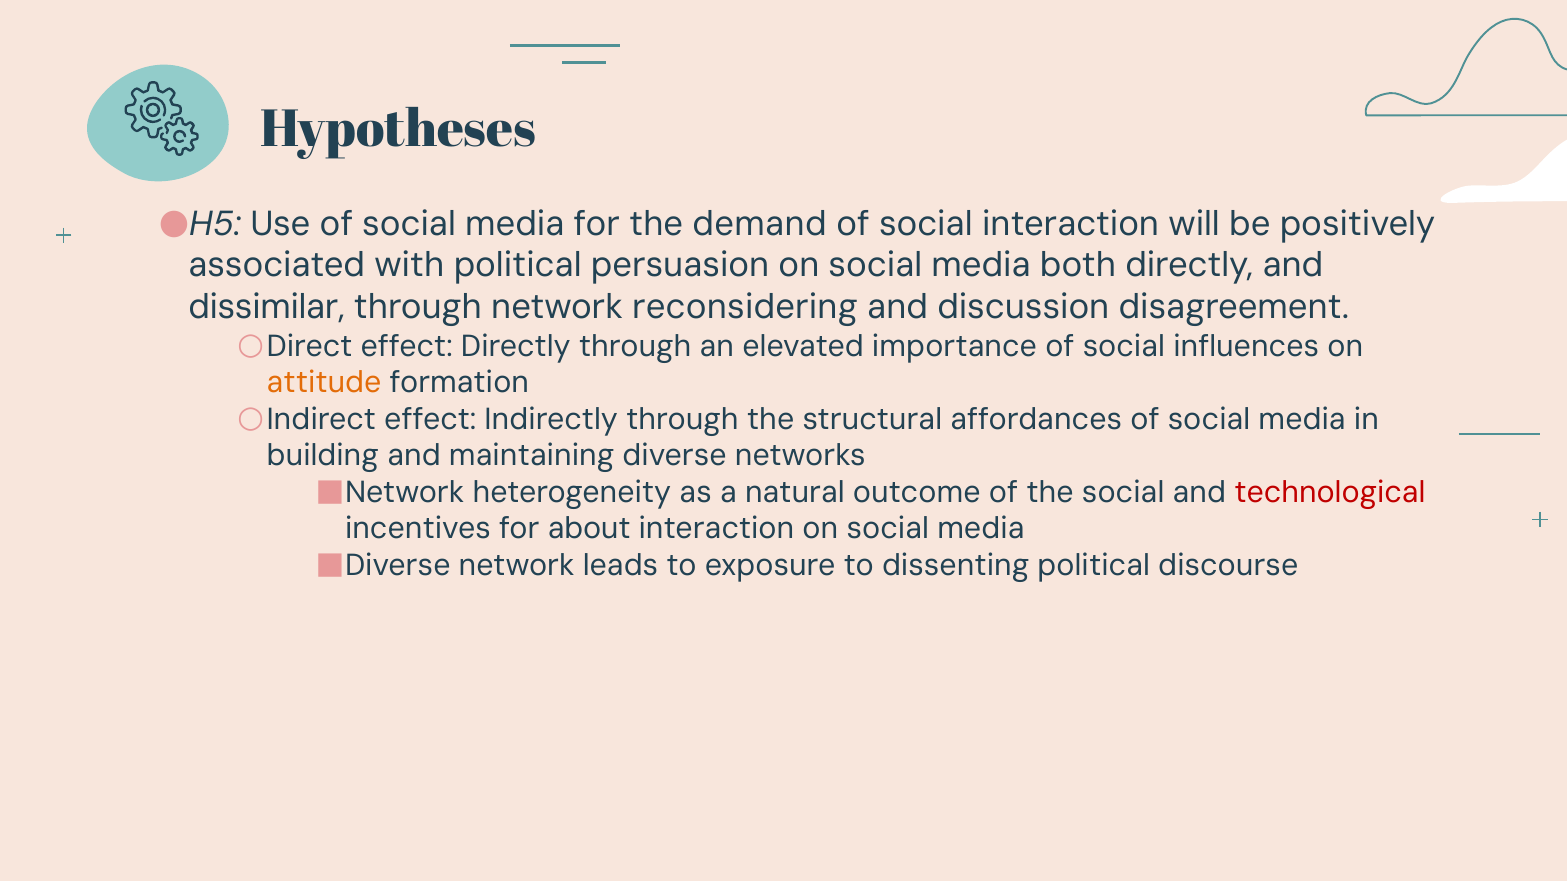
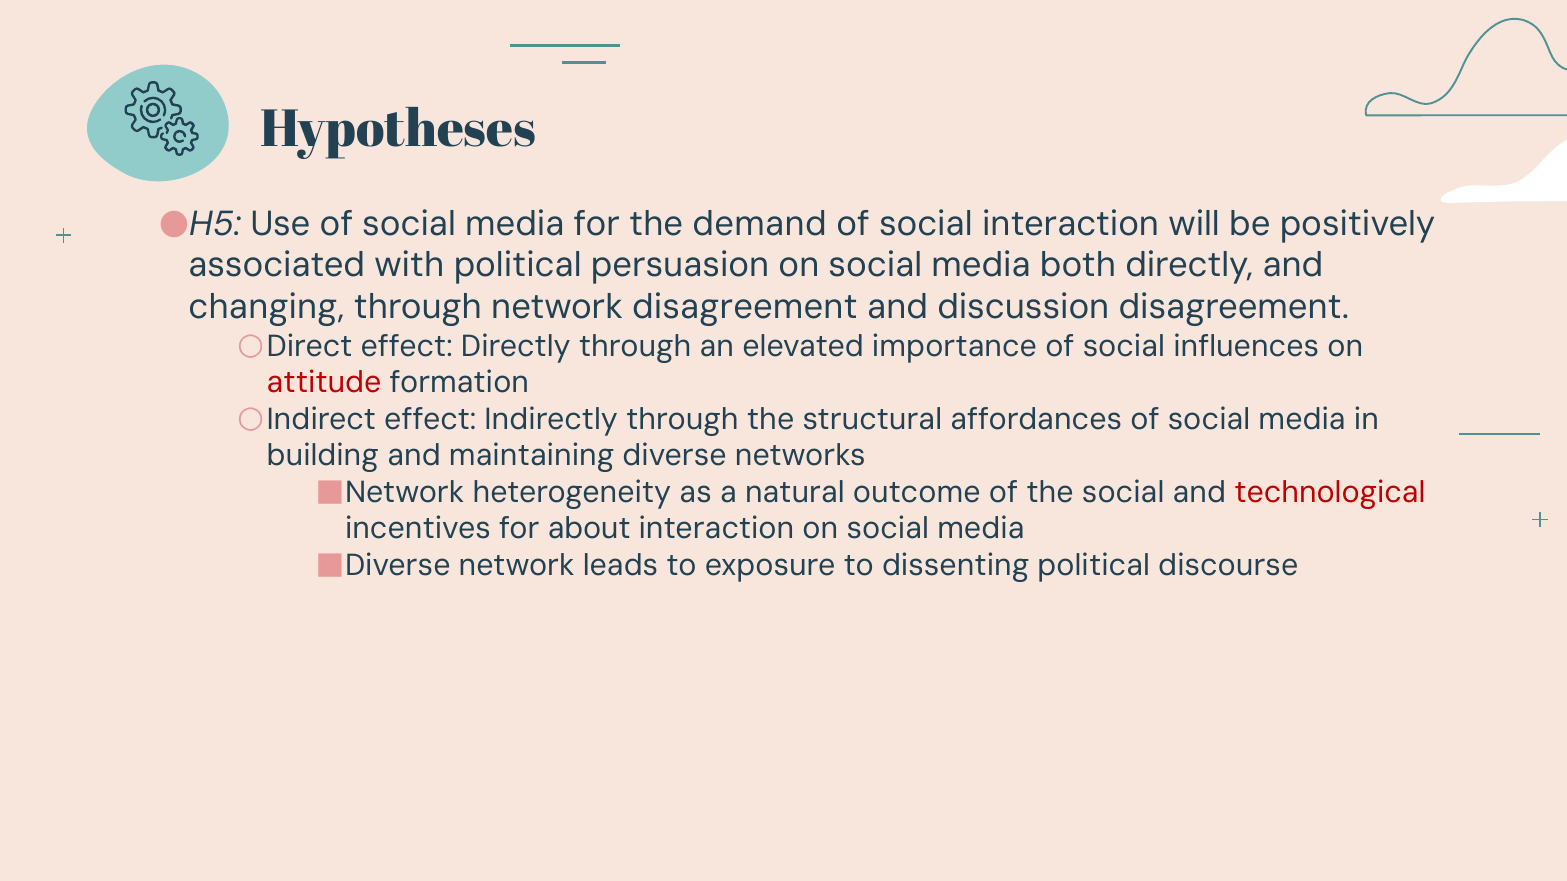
dissimilar: dissimilar -> changing (266, 307)
network reconsidering: reconsidering -> disagreement (745, 307)
attitude colour: orange -> red (324, 383)
